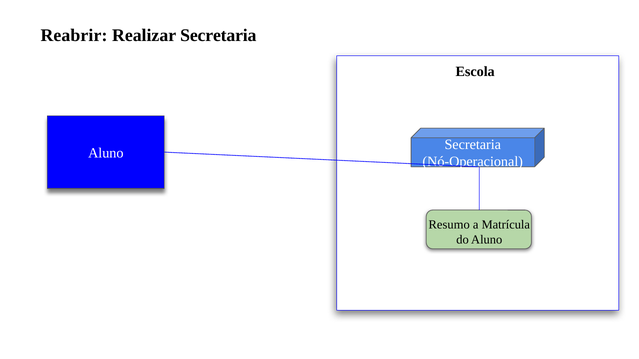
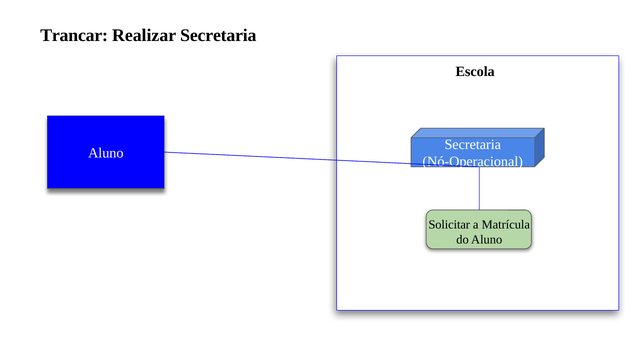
Reabrir: Reabrir -> Trancar (74, 35)
Resumo: Resumo -> Solicitar (449, 225)
